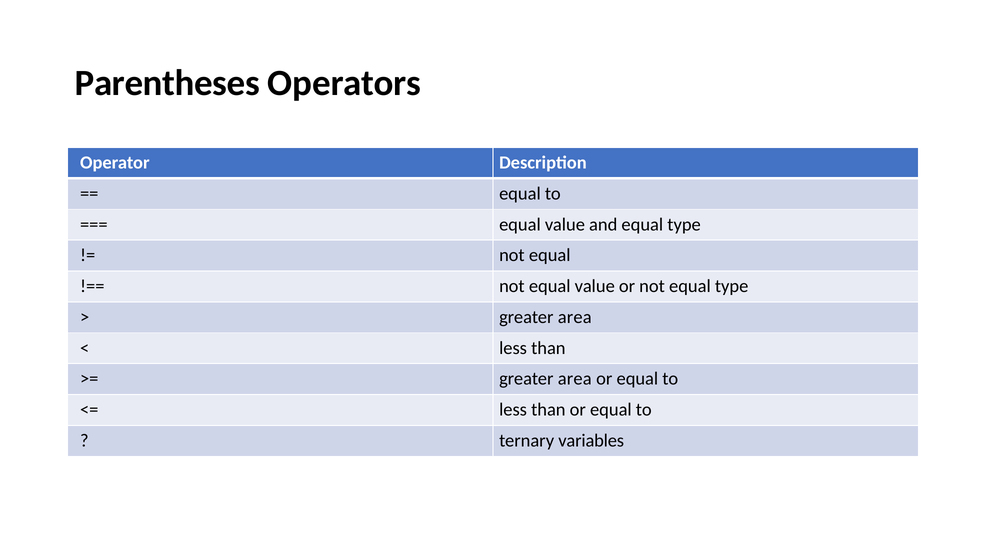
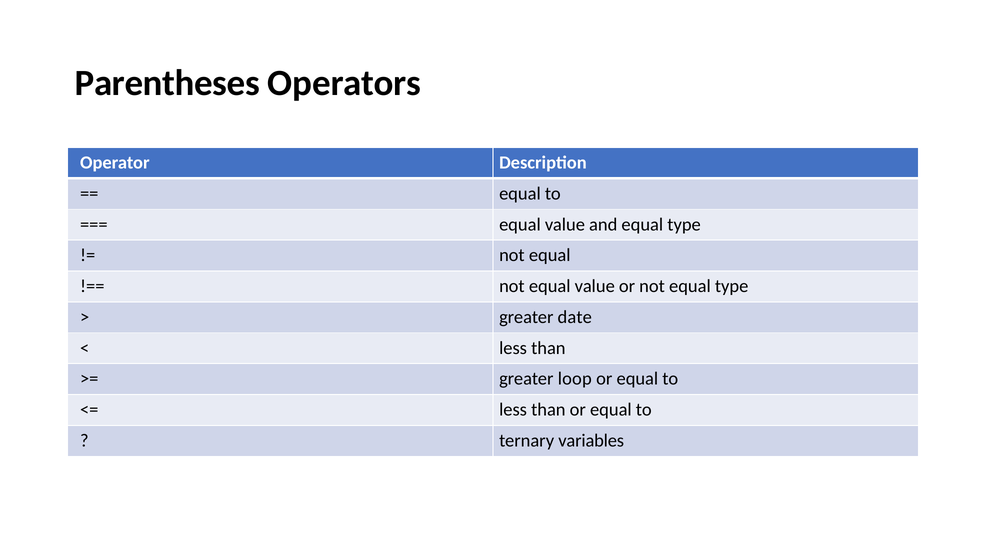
area: area -> date (575, 317)
area: area -> loop (575, 379)
